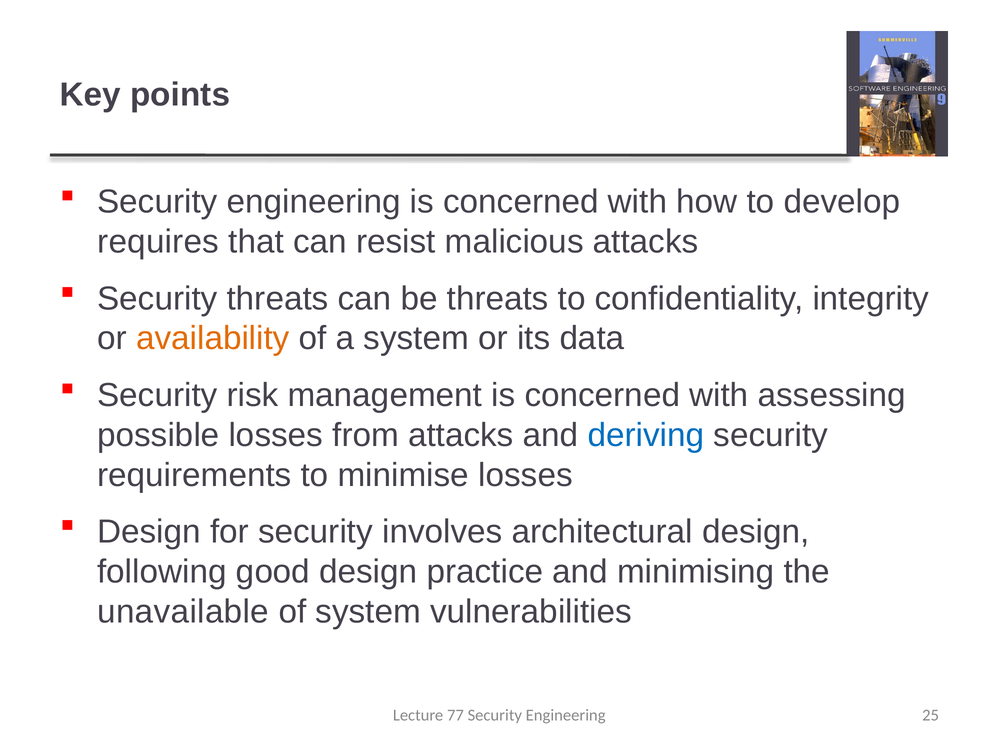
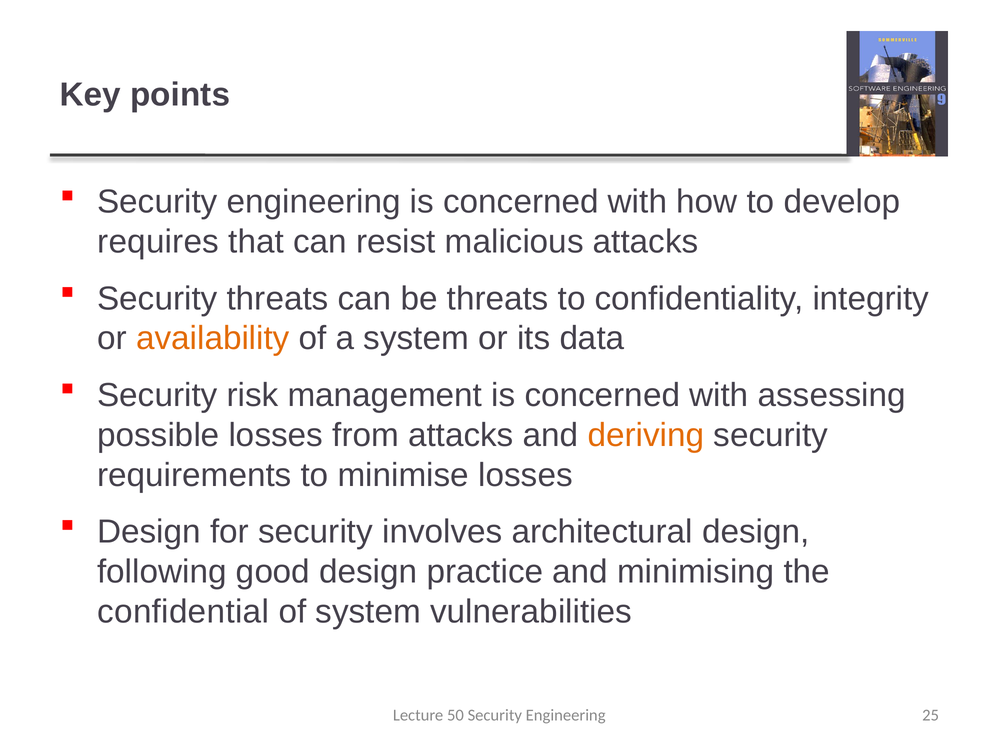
deriving colour: blue -> orange (646, 435)
unavailable: unavailable -> confidential (183, 612)
77: 77 -> 50 (455, 716)
